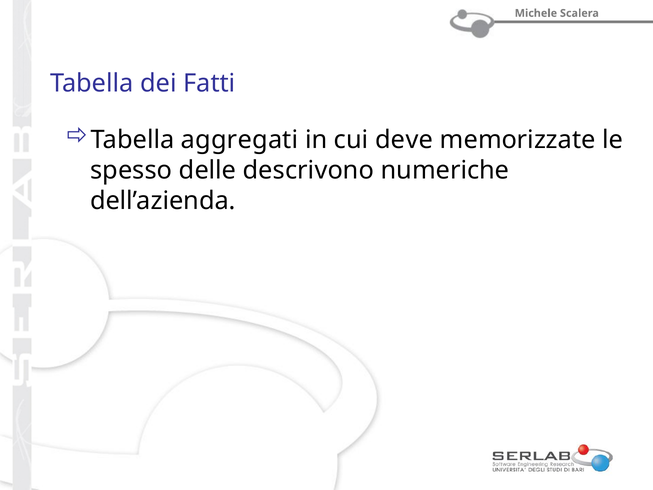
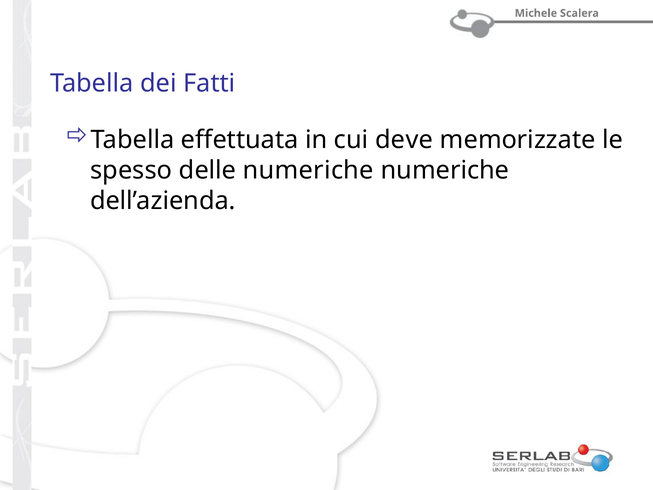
aggregati: aggregati -> effettuata (240, 140)
delle descrivono: descrivono -> numeriche (308, 170)
